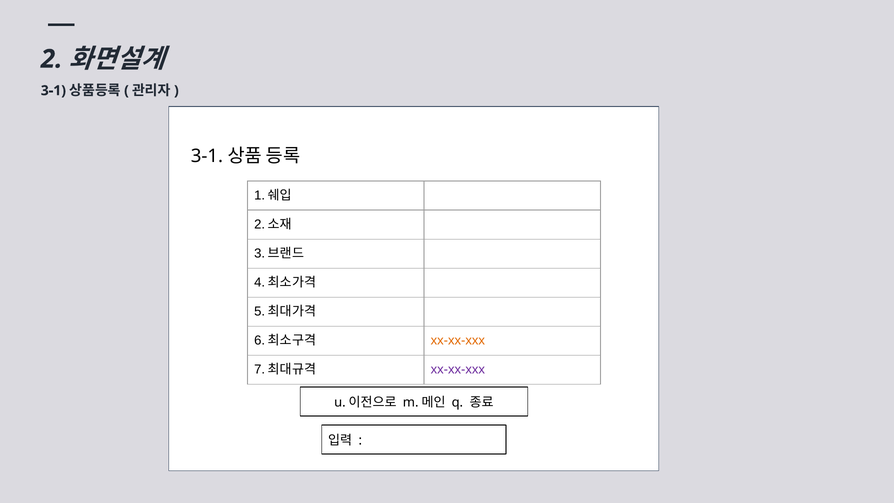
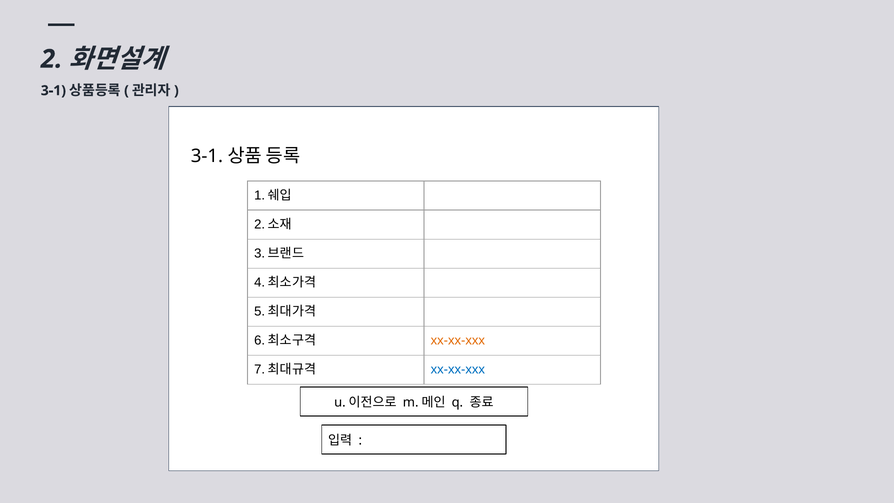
xx-xx-xxx colour: purple -> blue (458, 369)
